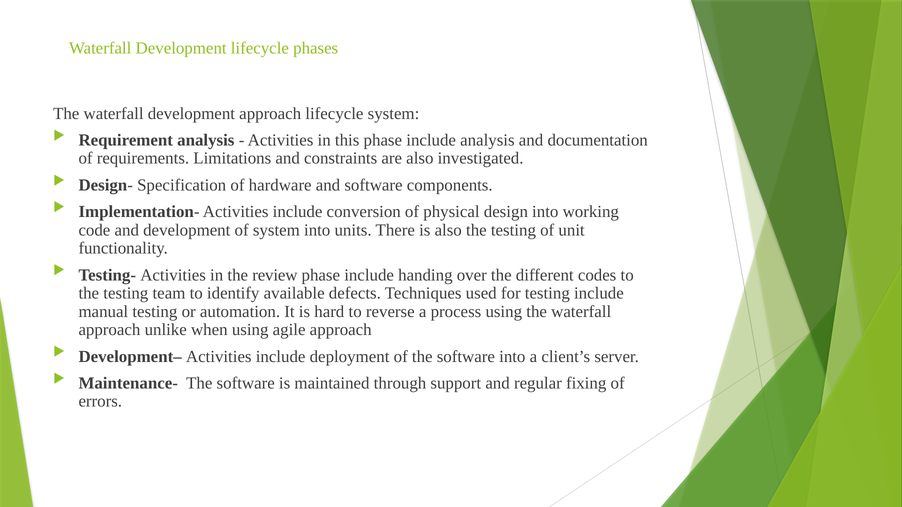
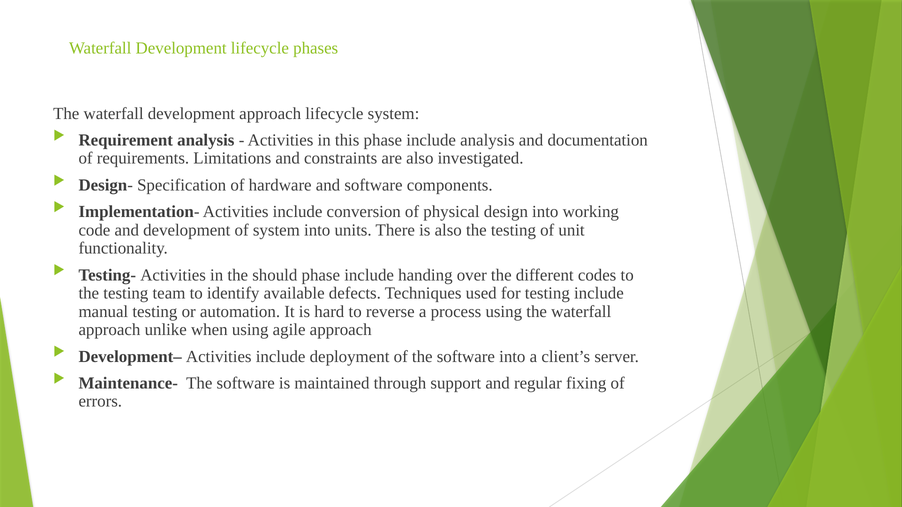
review: review -> should (275, 275)
